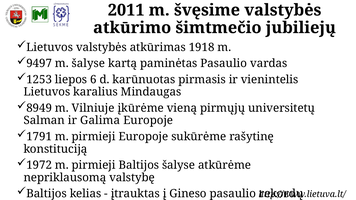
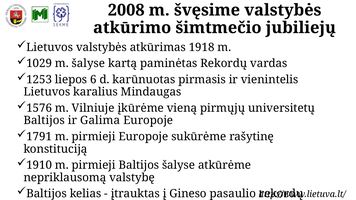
2011: 2011 -> 2008 (126, 10)
9497: 9497 -> 1029 (39, 63)
paminėtas Pasaulio: Pasaulio -> Rekordų (224, 63)
8949: 8949 -> 1576 (39, 108)
Salman: Salman -> Baltijos (44, 121)
1972: 1972 -> 1910 (39, 165)
